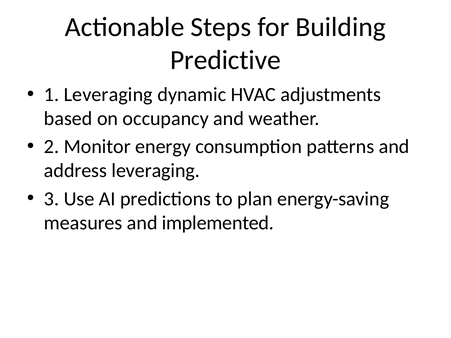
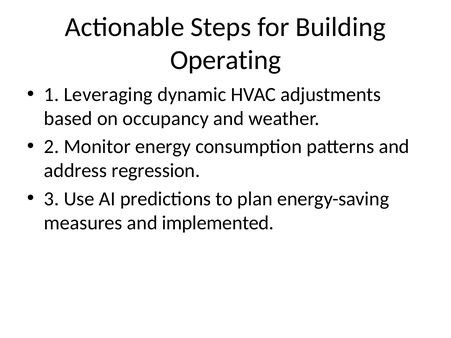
Predictive: Predictive -> Operating (226, 60)
address leveraging: leveraging -> regression (156, 171)
